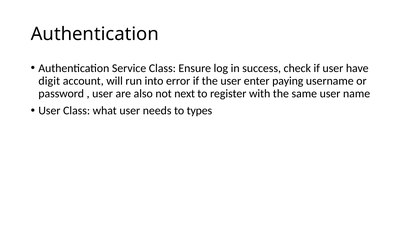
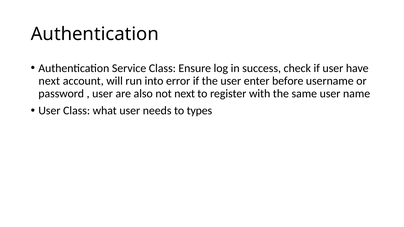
digit: digit -> next (49, 81)
paying: paying -> before (288, 81)
